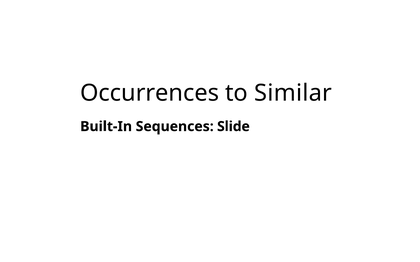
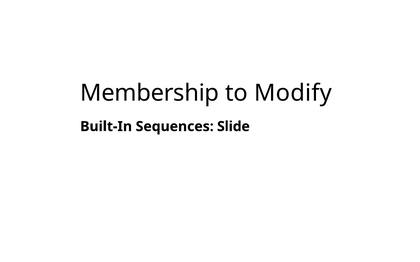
Occurrences: Occurrences -> Membership (150, 93)
Similar: Similar -> Modify (293, 93)
